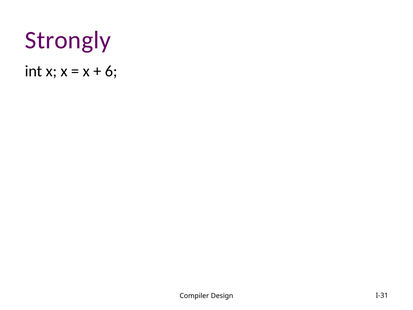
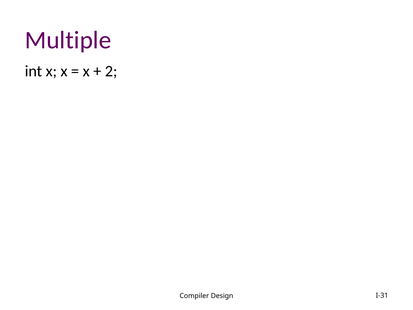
Strongly: Strongly -> Multiple (68, 40)
6: 6 -> 2 (111, 71)
